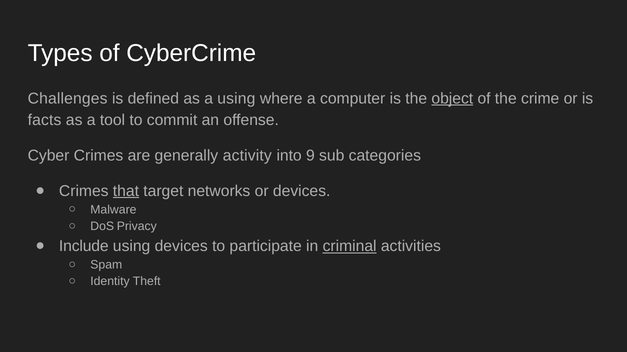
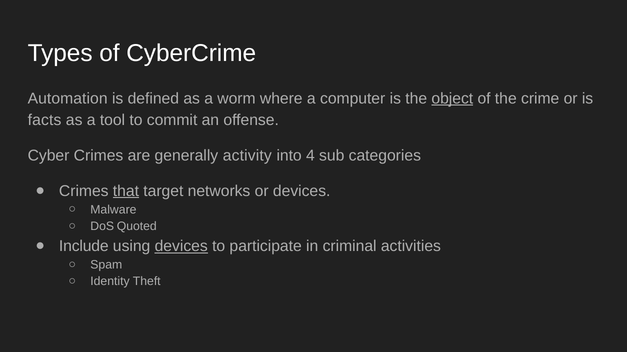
Challenges: Challenges -> Automation (68, 99)
a using: using -> worm (236, 99)
9: 9 -> 4 (310, 156)
Privacy: Privacy -> Quoted (137, 227)
devices underline: none -> present (181, 247)
criminal underline: present -> none (350, 247)
